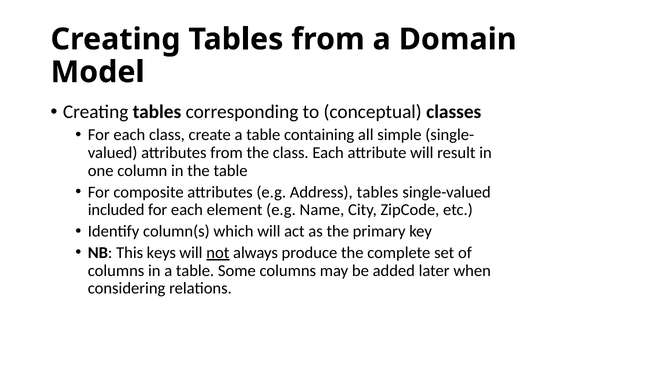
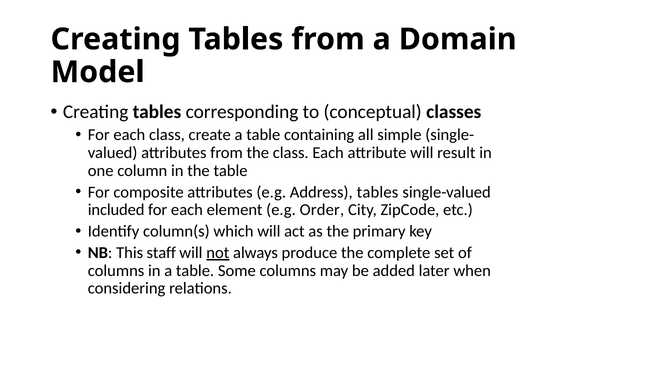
Name: Name -> Order (322, 210)
keys: keys -> staff (161, 253)
